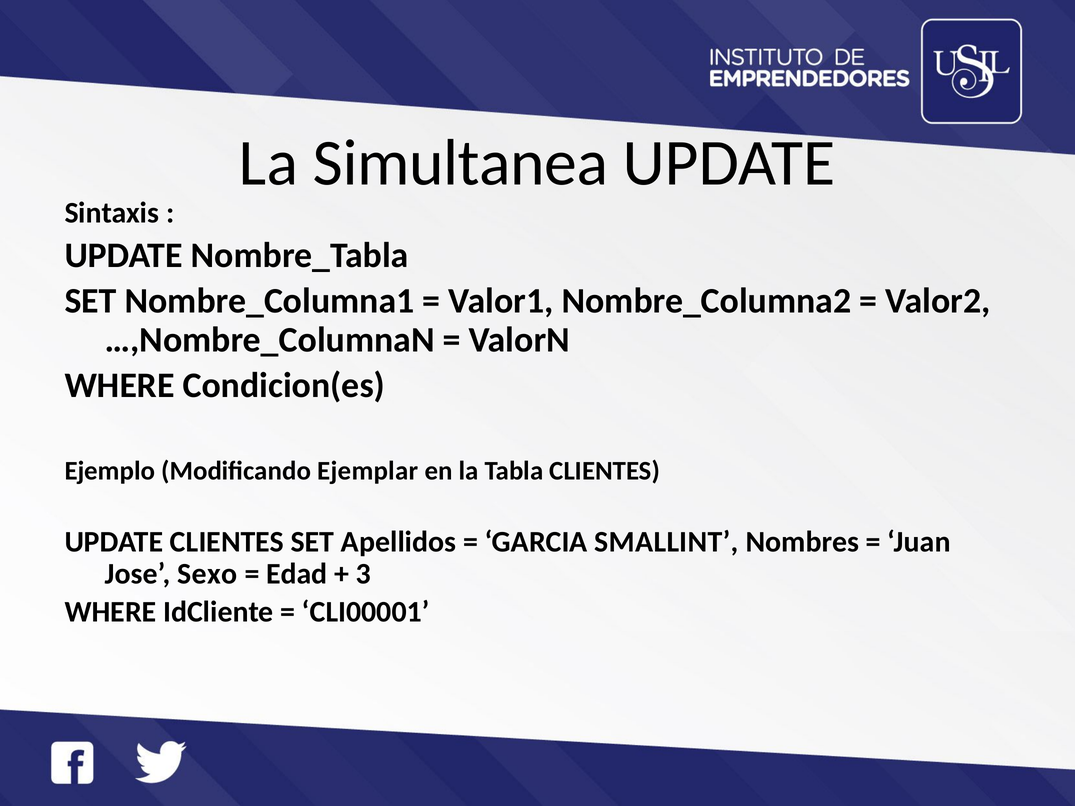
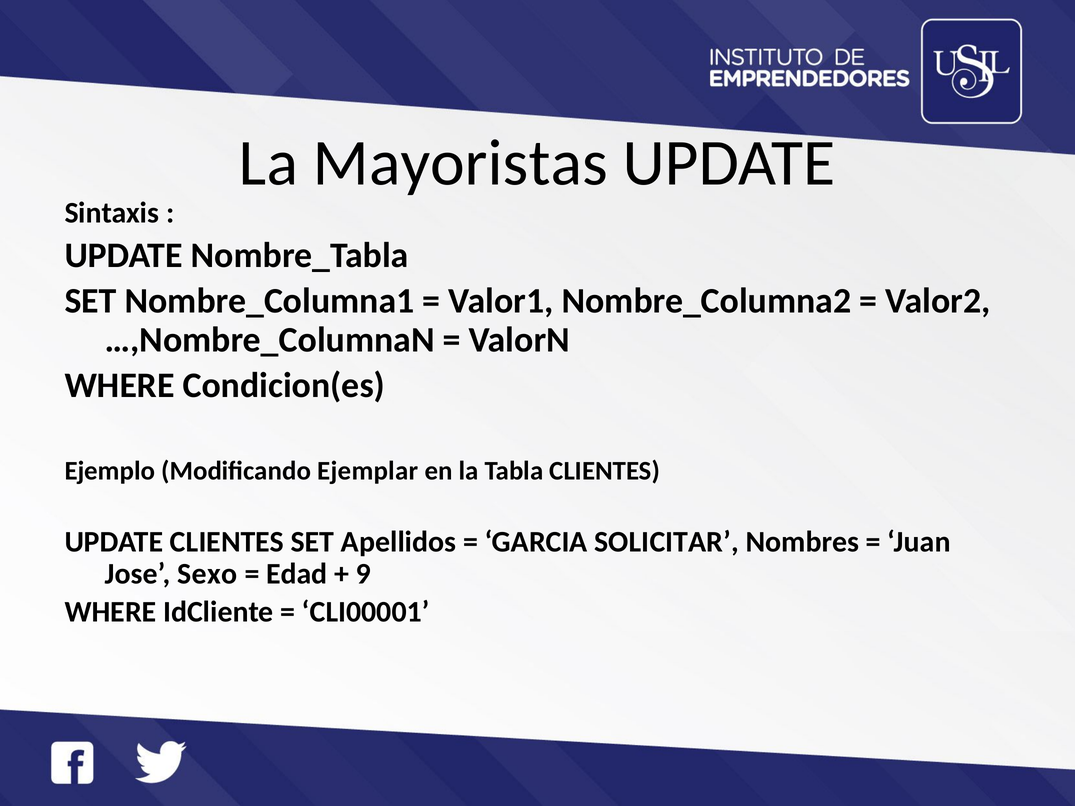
Simultanea: Simultanea -> Mayoristas (460, 163)
SMALLINT: SMALLINT -> SOLICITAR (667, 542)
3: 3 -> 9 (363, 574)
